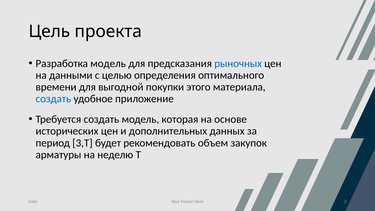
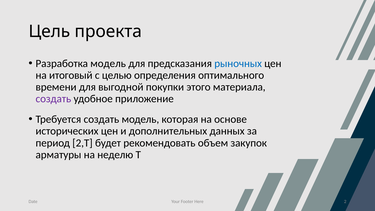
данными: данными -> итоговый (71, 75)
создать colour: blue -> purple (53, 99)
3,T: 3,T -> 2,T (83, 143)
